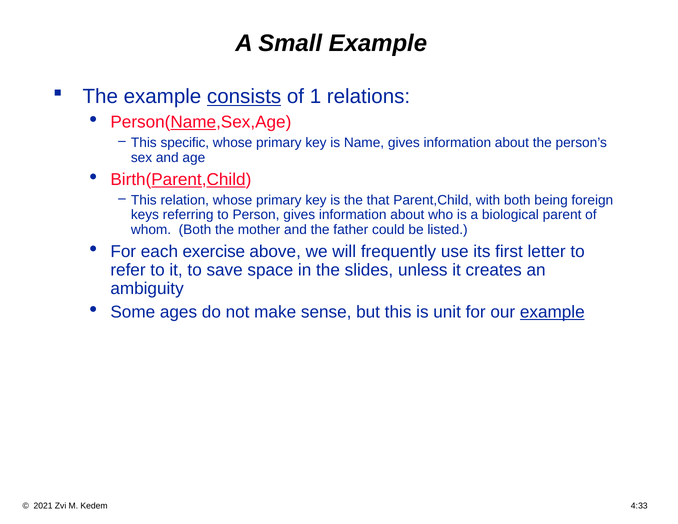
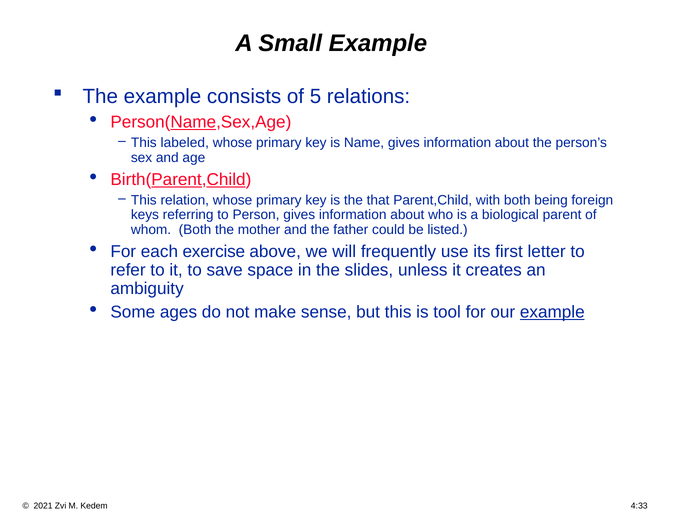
consists underline: present -> none (244, 97)
1: 1 -> 5 (315, 97)
specific: specific -> labeled (185, 143)
unit: unit -> tool (447, 312)
